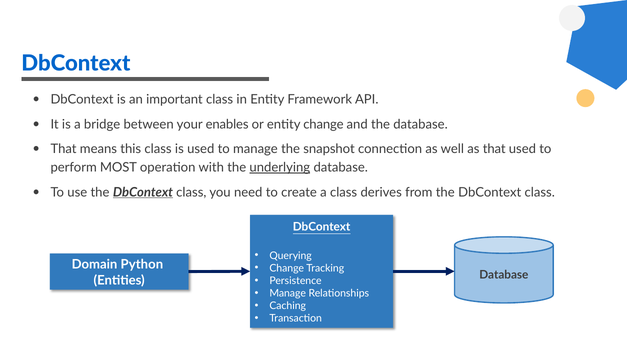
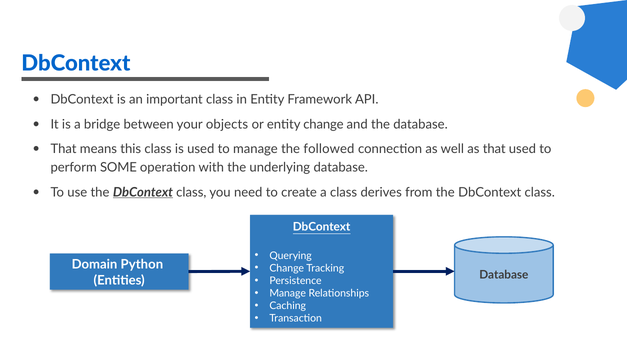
enables: enables -> objects (227, 124)
snapshot: snapshot -> followed (329, 149)
MOST: MOST -> SOME (118, 167)
underlying underline: present -> none (280, 167)
